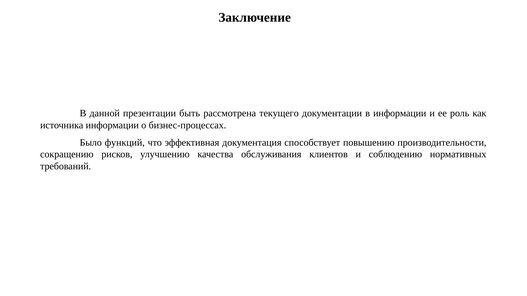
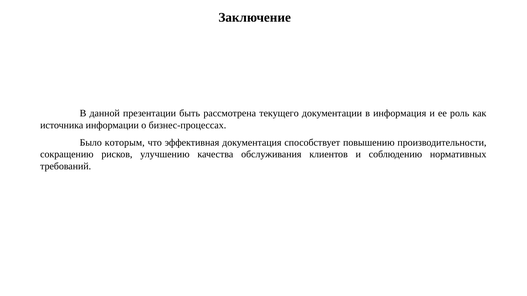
в информации: информации -> информация (400, 113)
функций: функций -> которым (125, 143)
